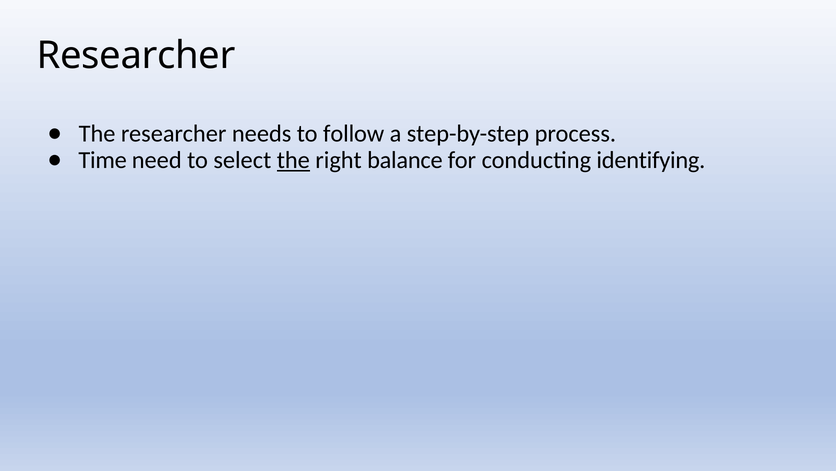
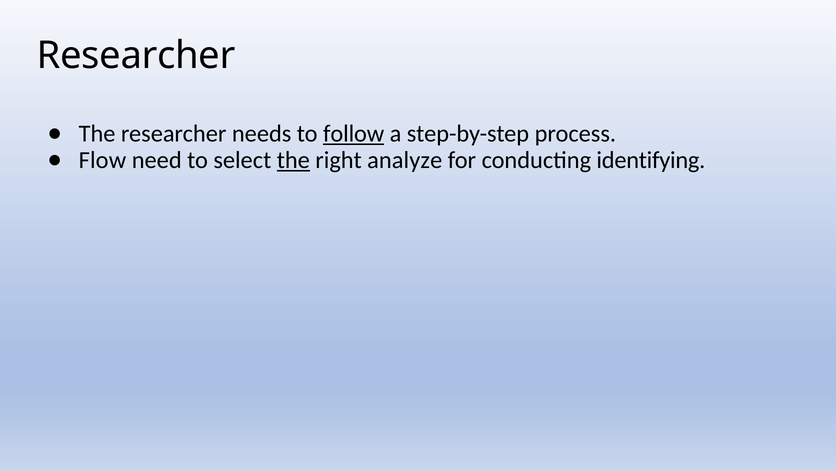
follow underline: none -> present (354, 134)
Time: Time -> Flow (102, 160)
balance: balance -> analyze (405, 160)
